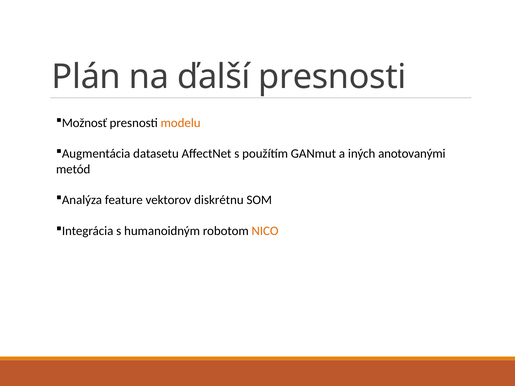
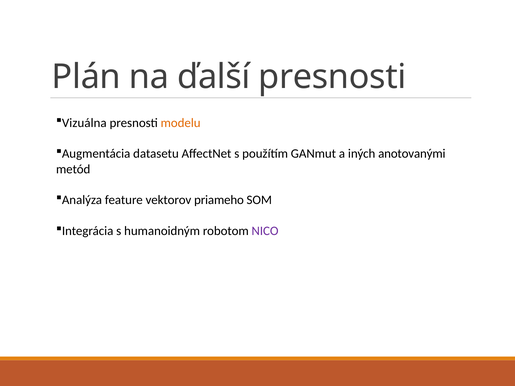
Možnosť: Možnosť -> Vizuálna (84, 123)
diskrétnu: diskrétnu -> priameho (219, 200)
NICO colour: orange -> purple (265, 231)
